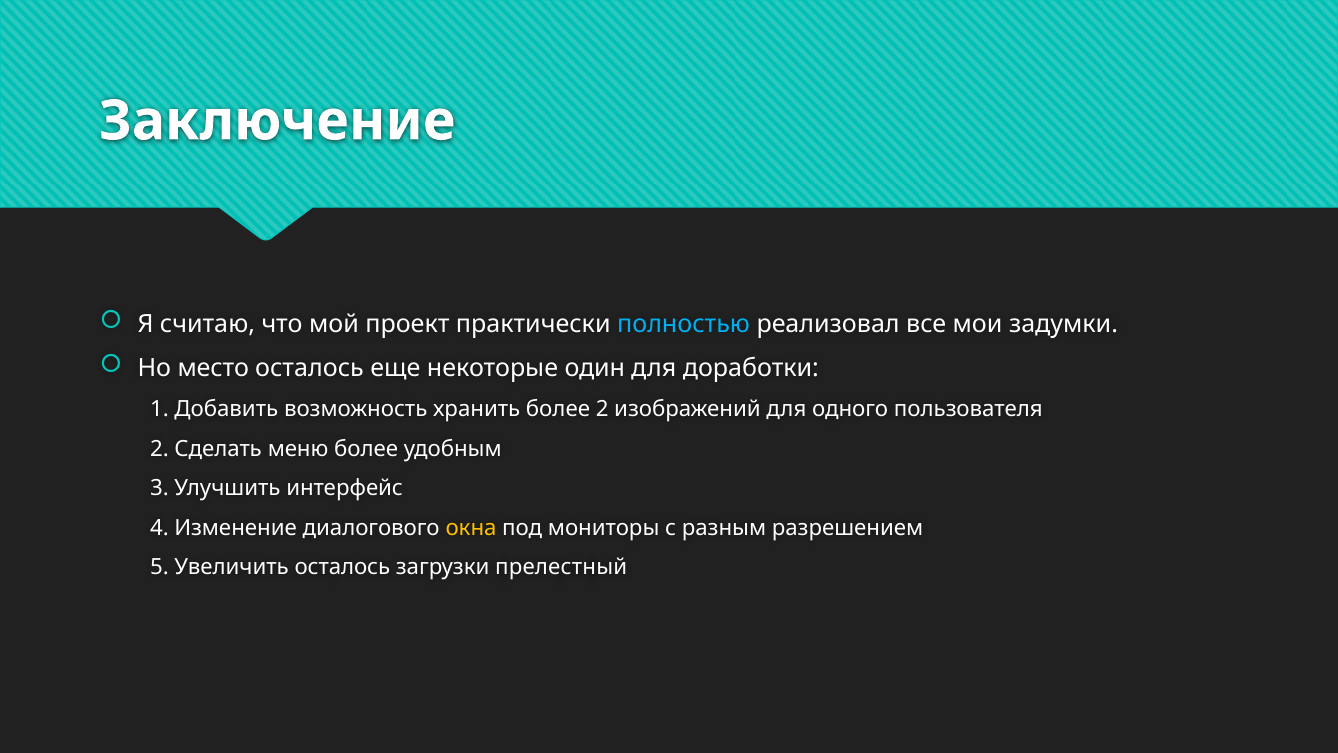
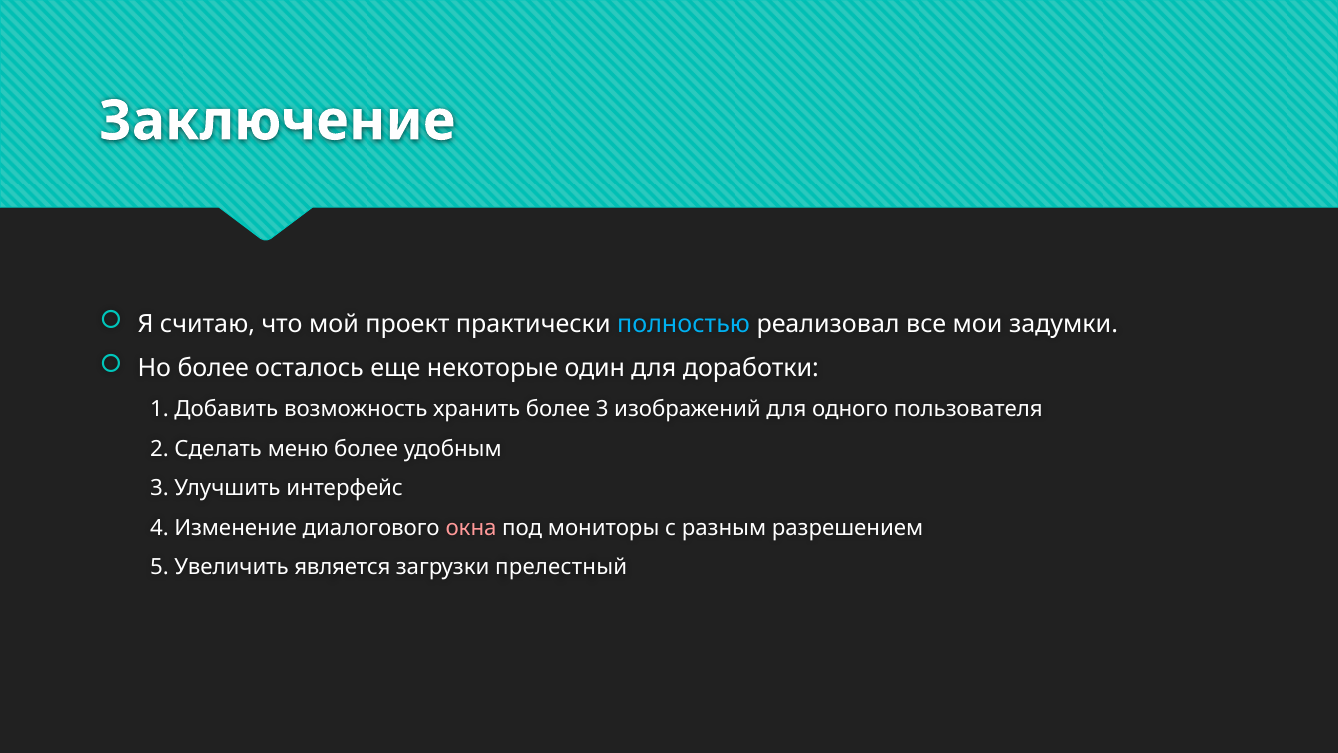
Но место: место -> более (213, 368)
более 2: 2 -> 3 (602, 409)
окна colour: yellow -> pink (471, 528)
Увеличить осталось: осталось -> является (342, 567)
